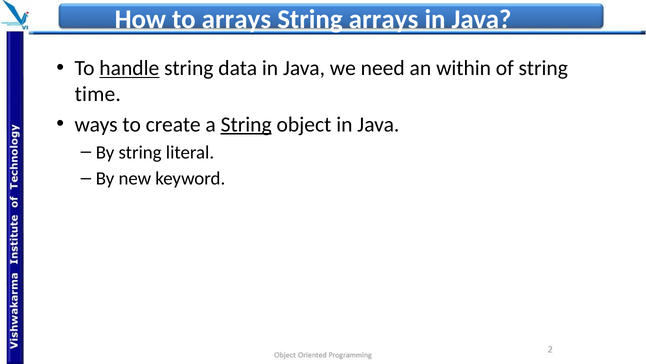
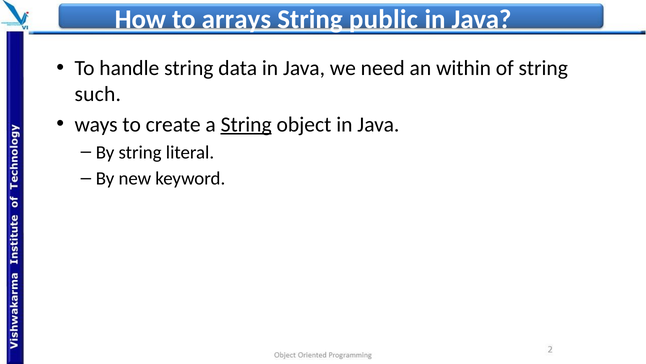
String arrays: arrays -> public (383, 20)
handle underline: present -> none (129, 68)
time: time -> such (98, 94)
